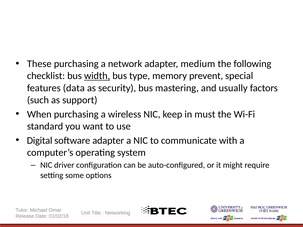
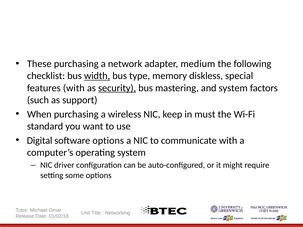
prevent: prevent -> diskless (206, 76)
features data: data -> with (74, 88)
security underline: none -> present (117, 88)
and usually: usually -> system (233, 88)
software adapter: adapter -> options (108, 141)
